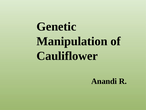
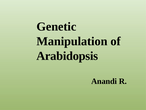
Cauliflower: Cauliflower -> Arabidopsis (67, 56)
